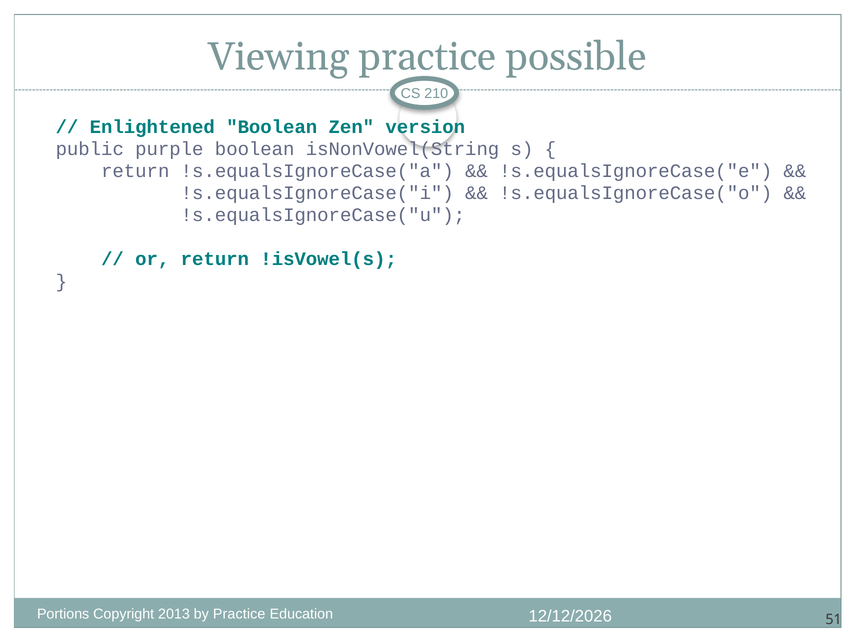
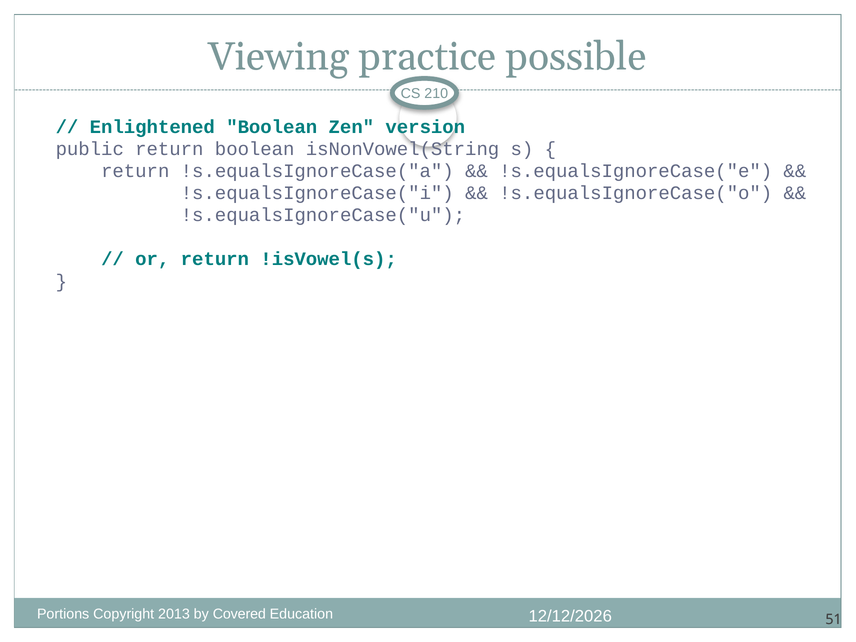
public purple: purple -> return (169, 149)
by Practice: Practice -> Covered (239, 614)
